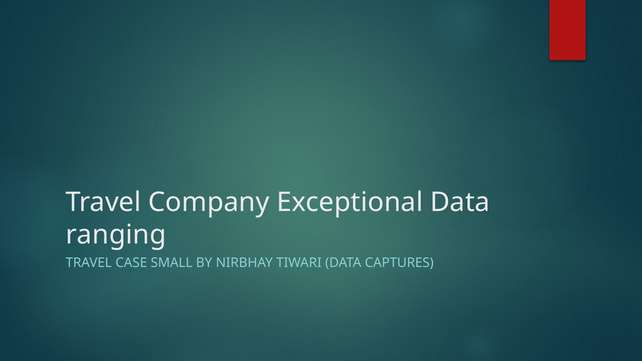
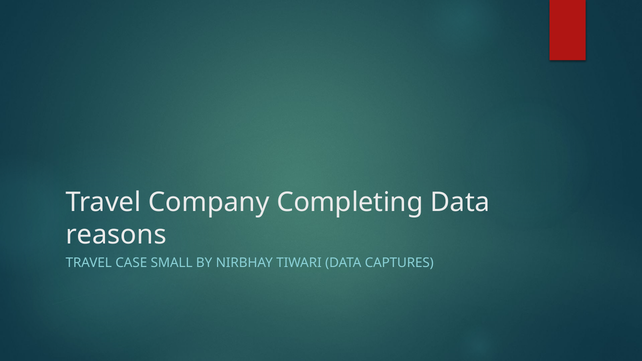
Exceptional: Exceptional -> Completing (350, 202)
ranging: ranging -> reasons (116, 235)
